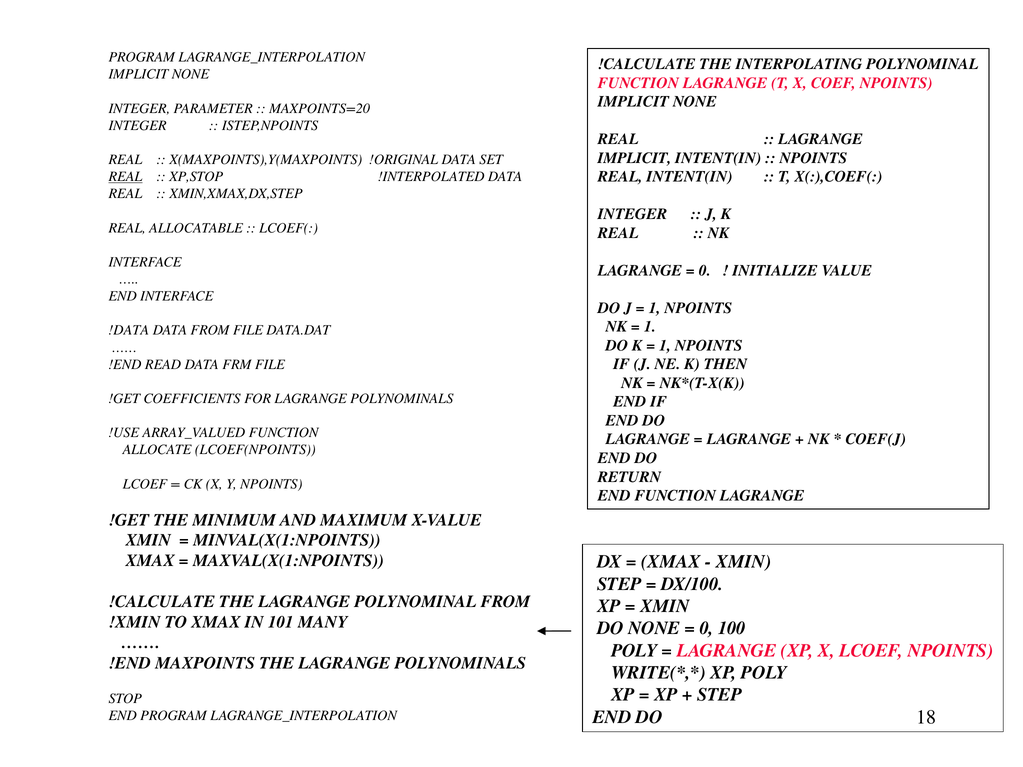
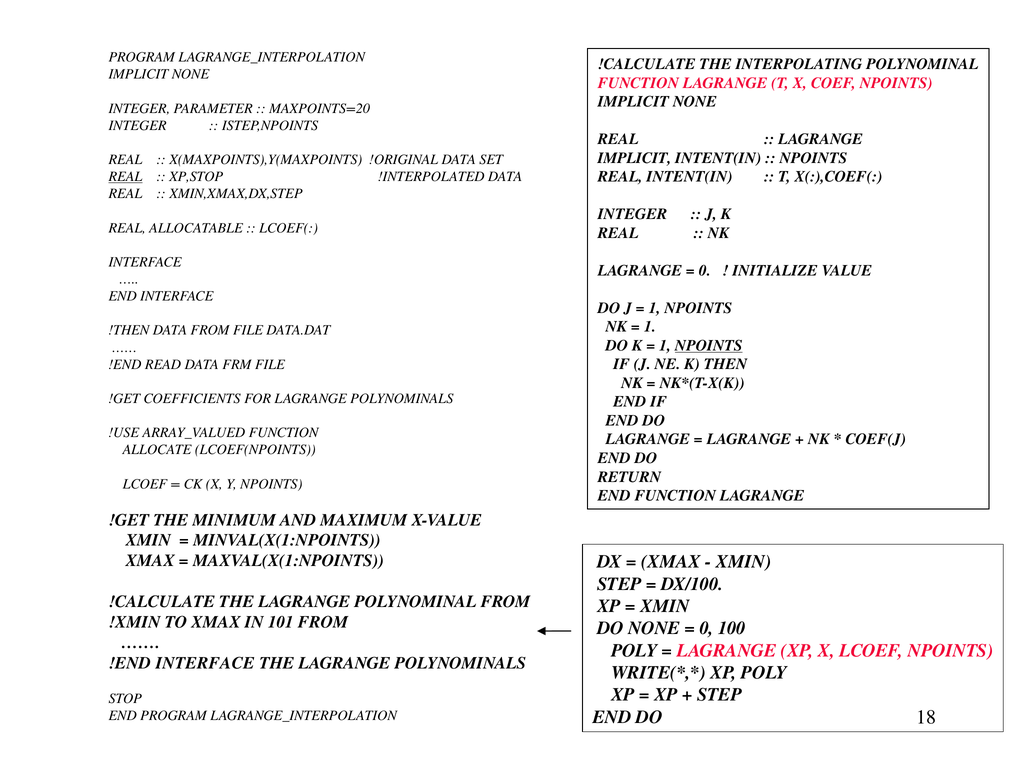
!DATA: !DATA -> !THEN (129, 330)
NPOINTS underline: none -> present (709, 346)
101 MANY: MANY -> FROM (323, 622)
!END MAXPOINTS: MAXPOINTS -> INTERFACE (205, 663)
